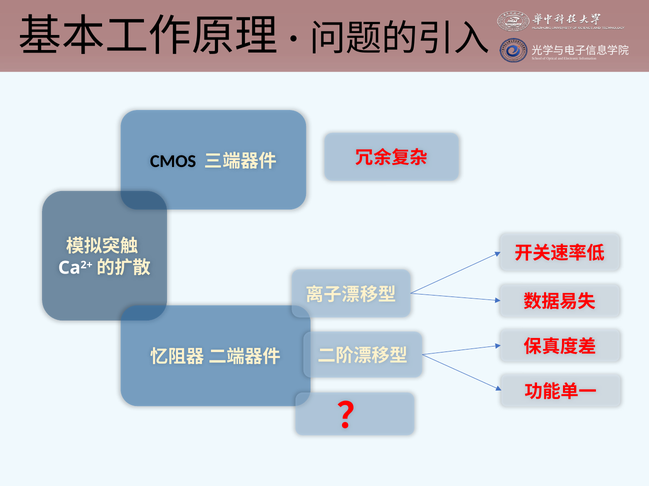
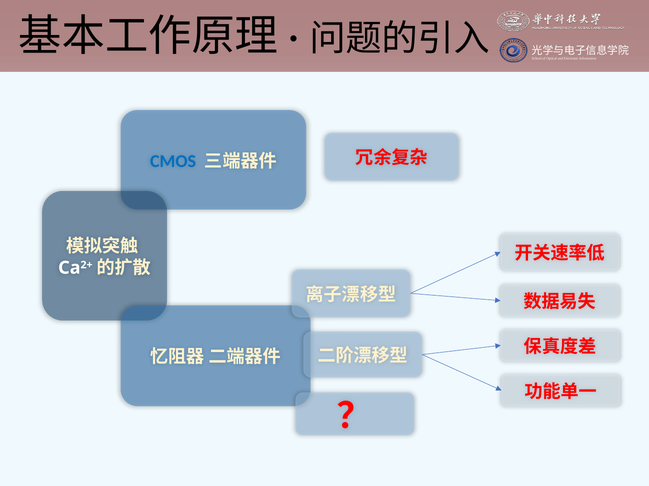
CMOS colour: black -> blue (173, 161)
